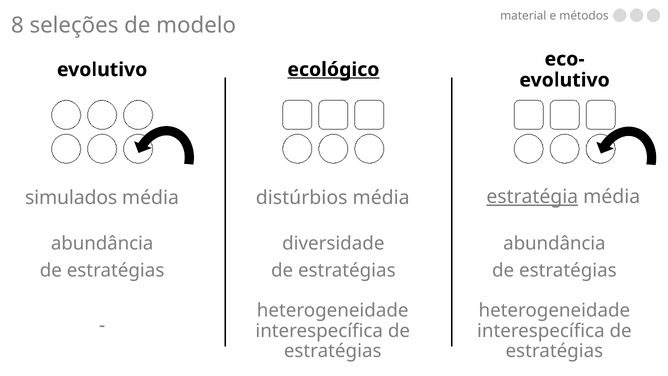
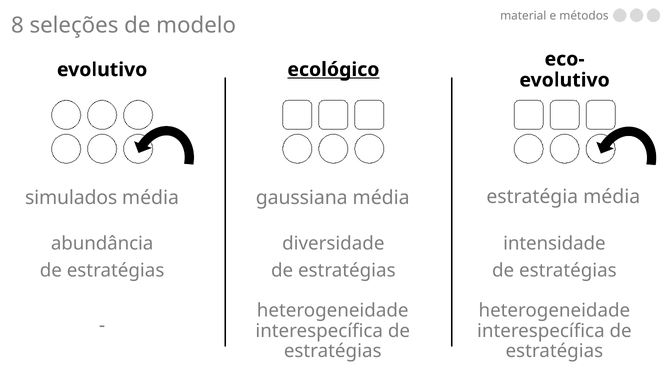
distúrbios: distúrbios -> gaussiana (302, 198)
estratégia underline: present -> none (532, 197)
abundância: abundância -> intensidade (554, 243)
